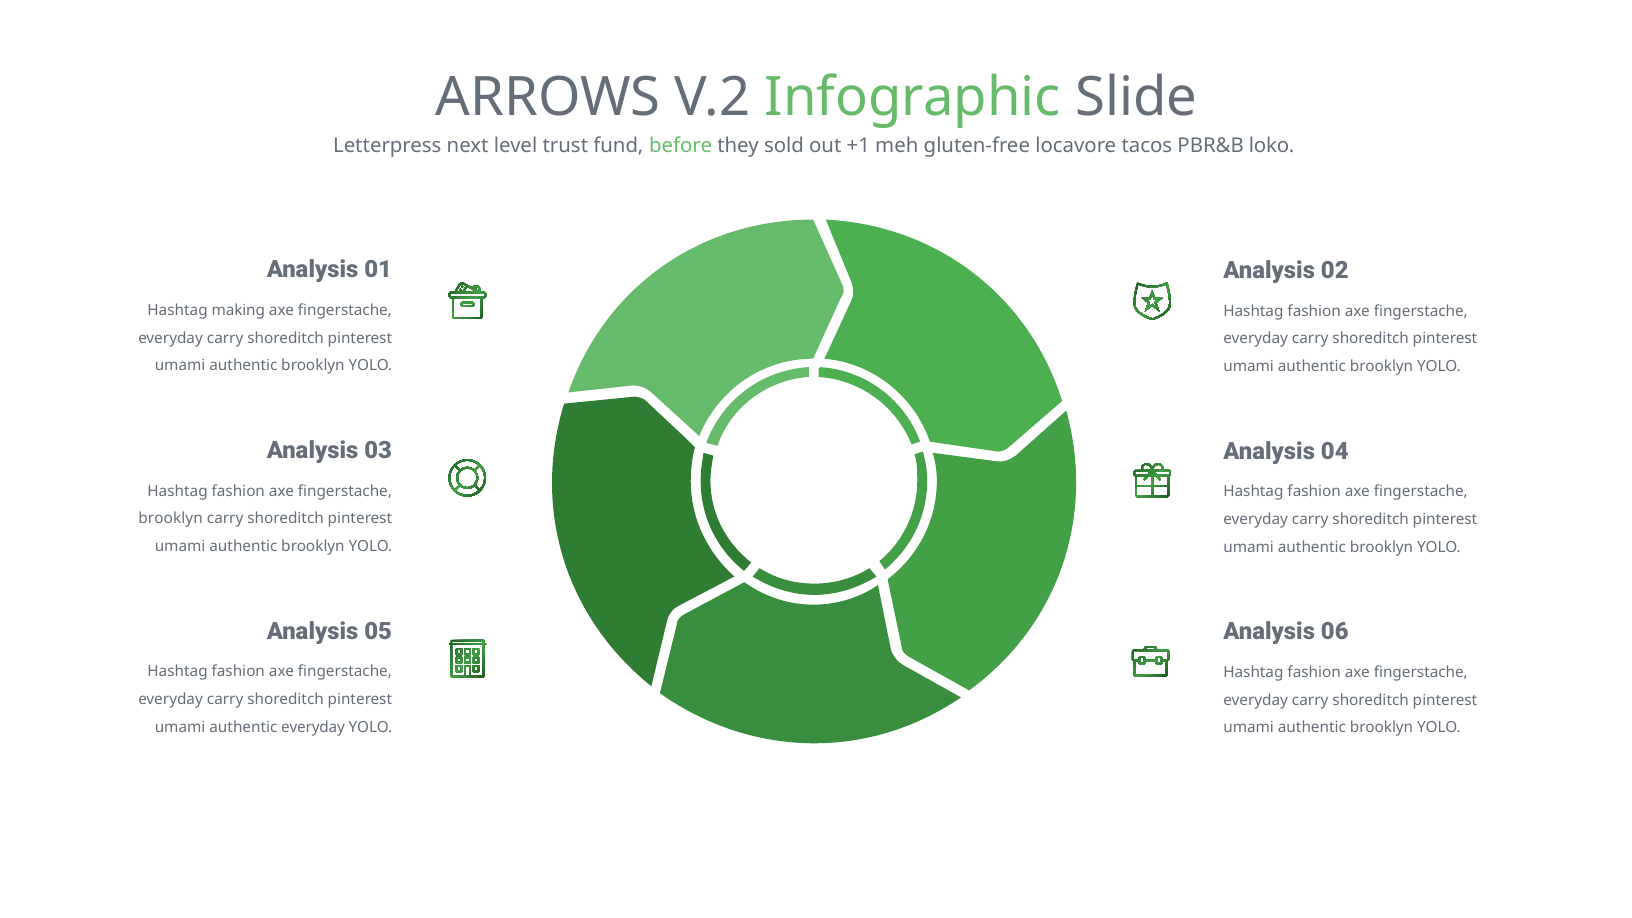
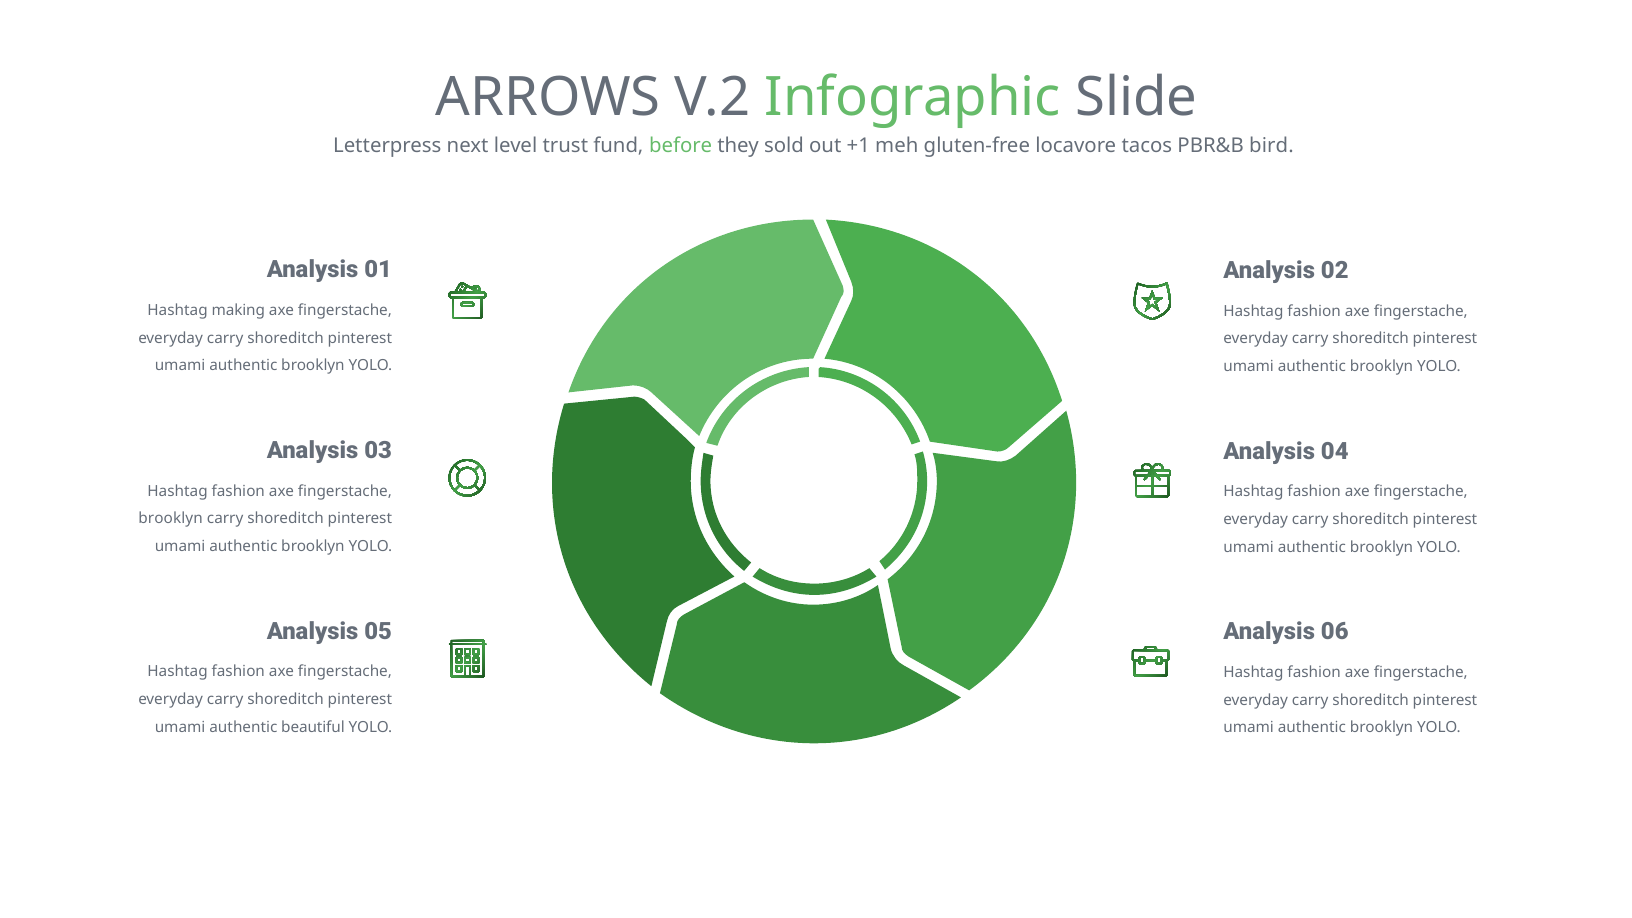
loko: loko -> bird (1271, 145)
authentic everyday: everyday -> beautiful (313, 727)
